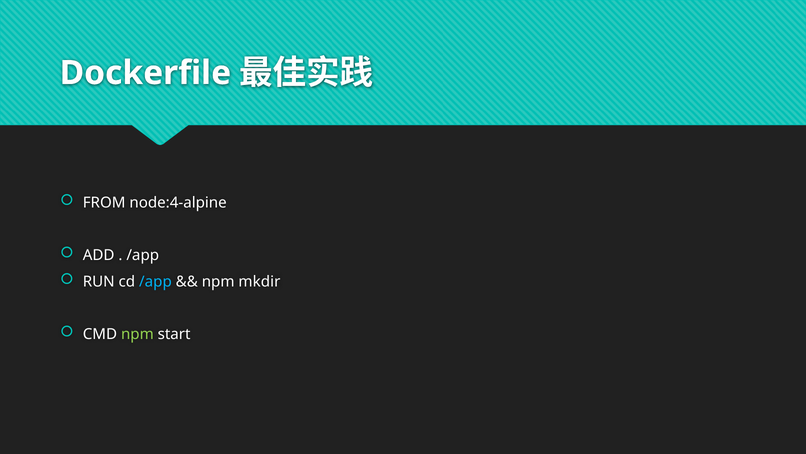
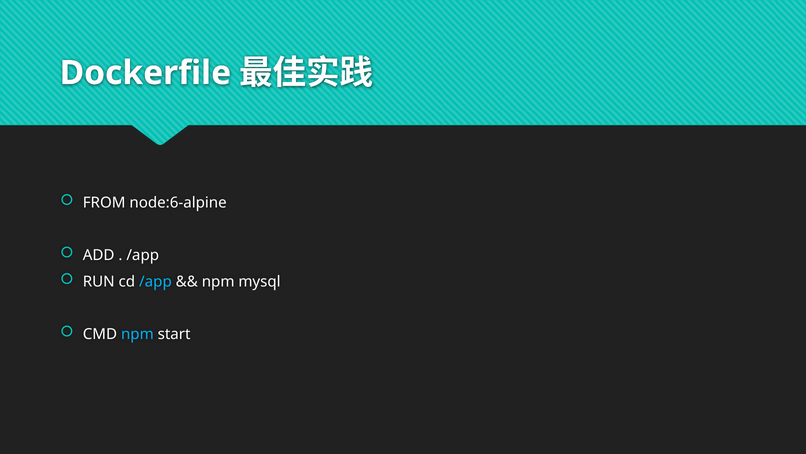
node:4-alpine: node:4-alpine -> node:6-alpine (178, 203)
mkdir: mkdir -> mysql (259, 281)
npm colour: light green -> light blue (137, 334)
